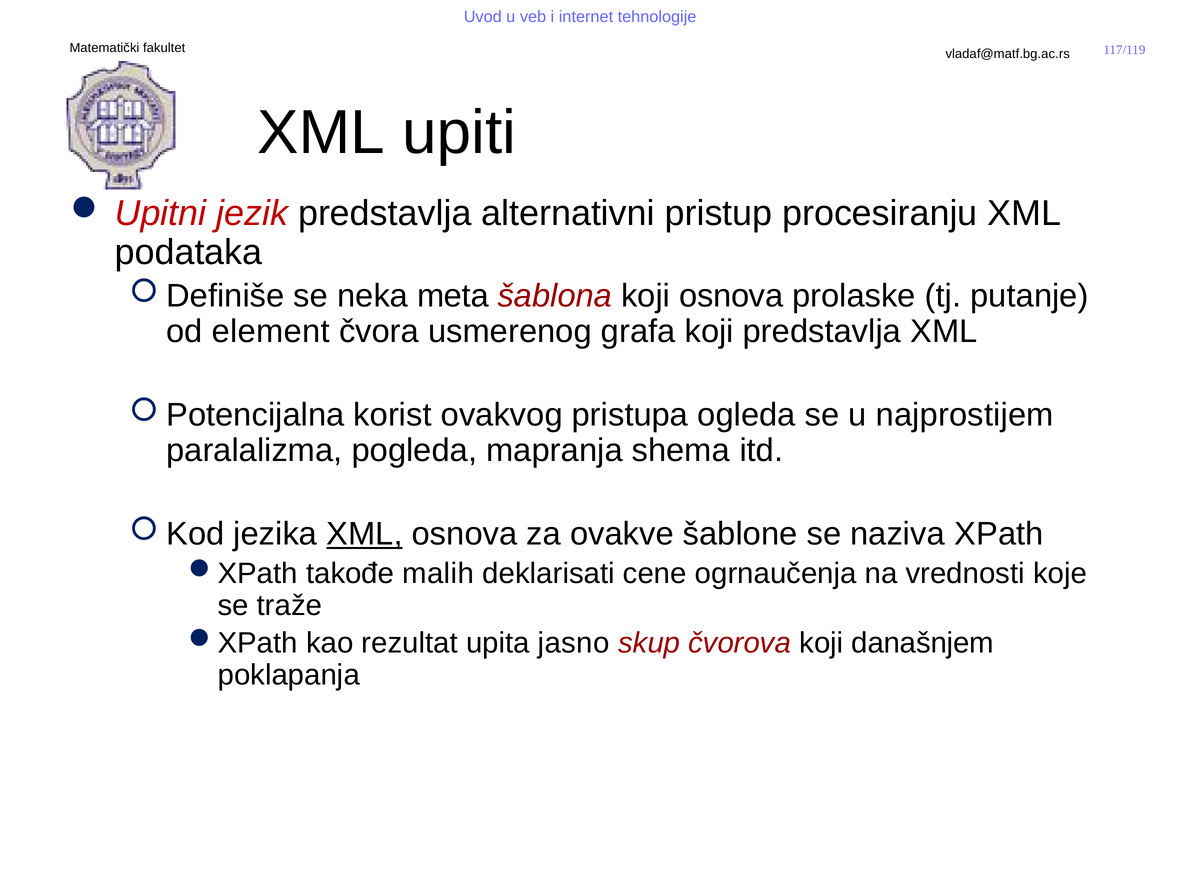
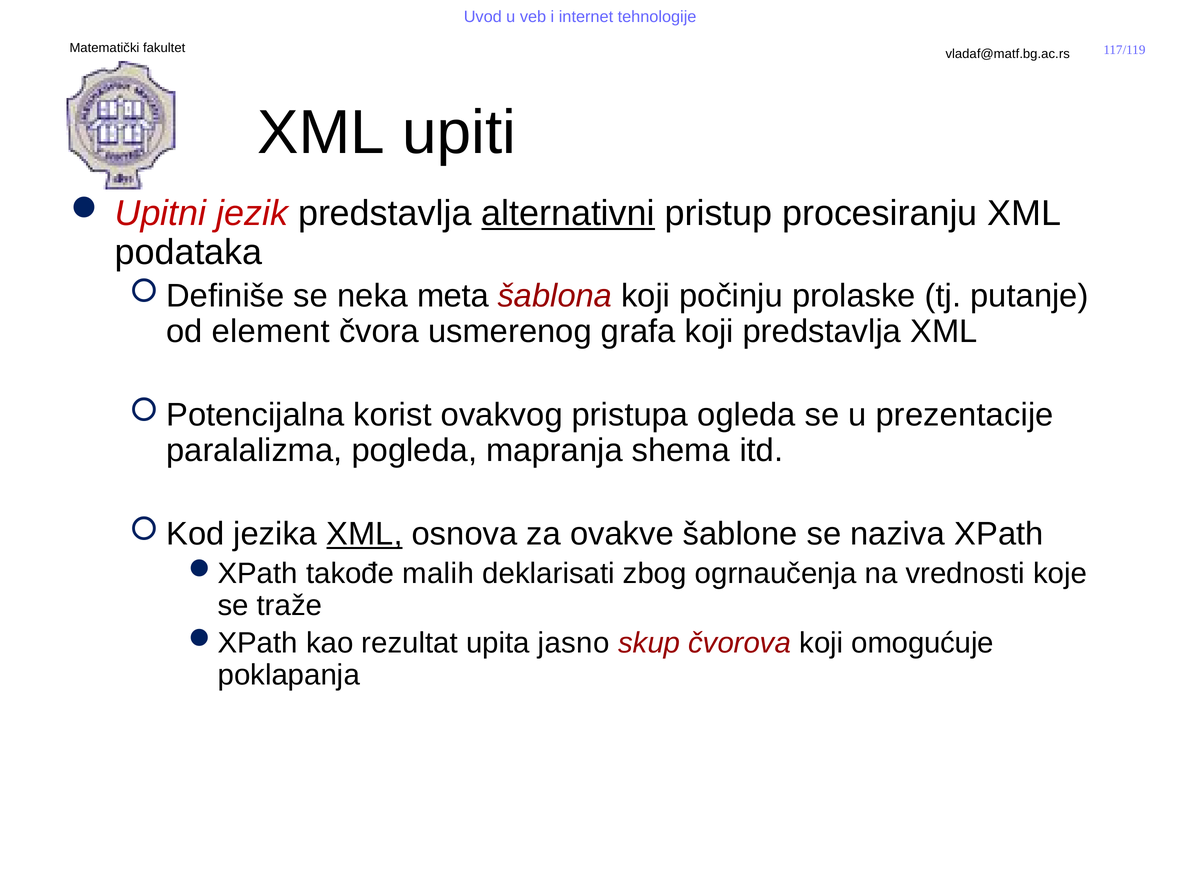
alternativni underline: none -> present (568, 213)
koji osnova: osnova -> počinju (731, 296)
najprostijem: najprostijem -> prezentacije (965, 415)
cene: cene -> zbog (655, 573)
današnjem: današnjem -> omogućuje (923, 643)
